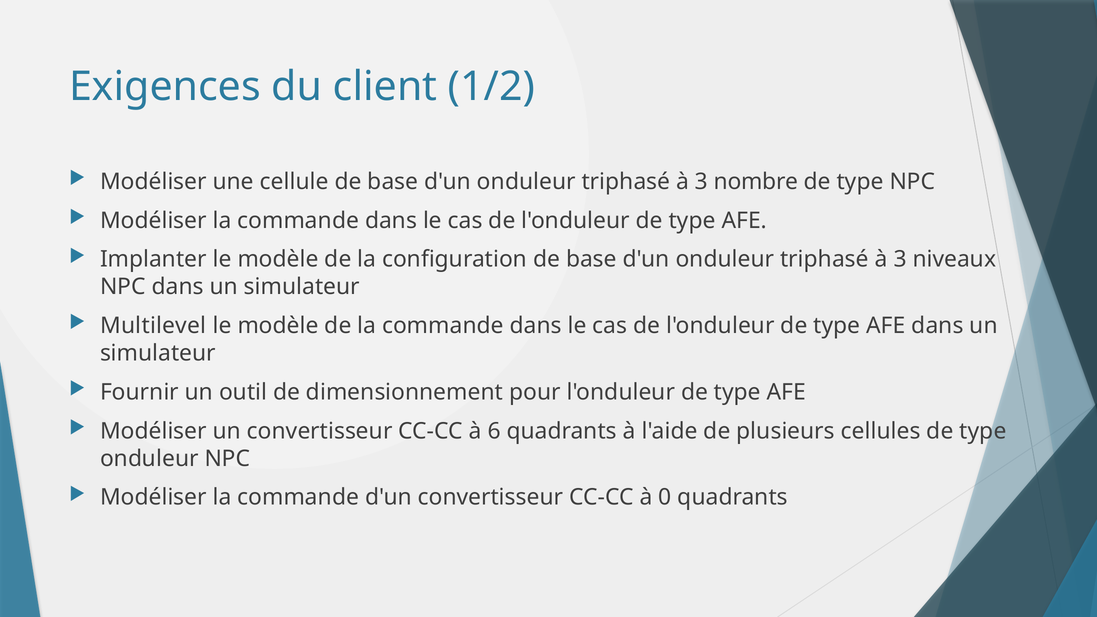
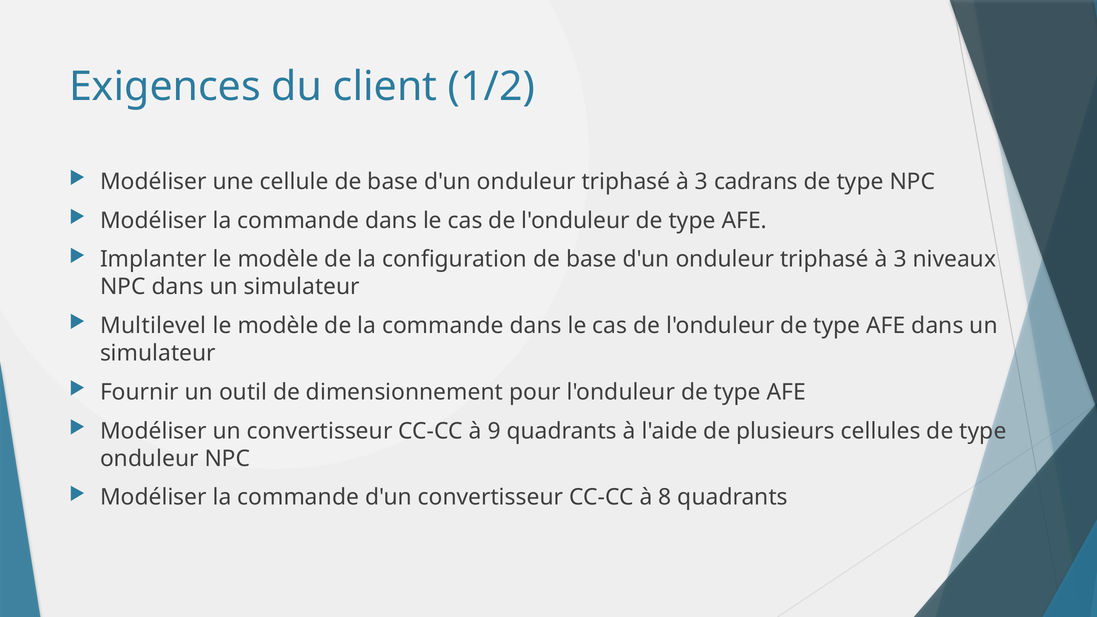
nombre: nombre -> cadrans (756, 182)
6: 6 -> 9 (494, 431)
0: 0 -> 8 (665, 497)
